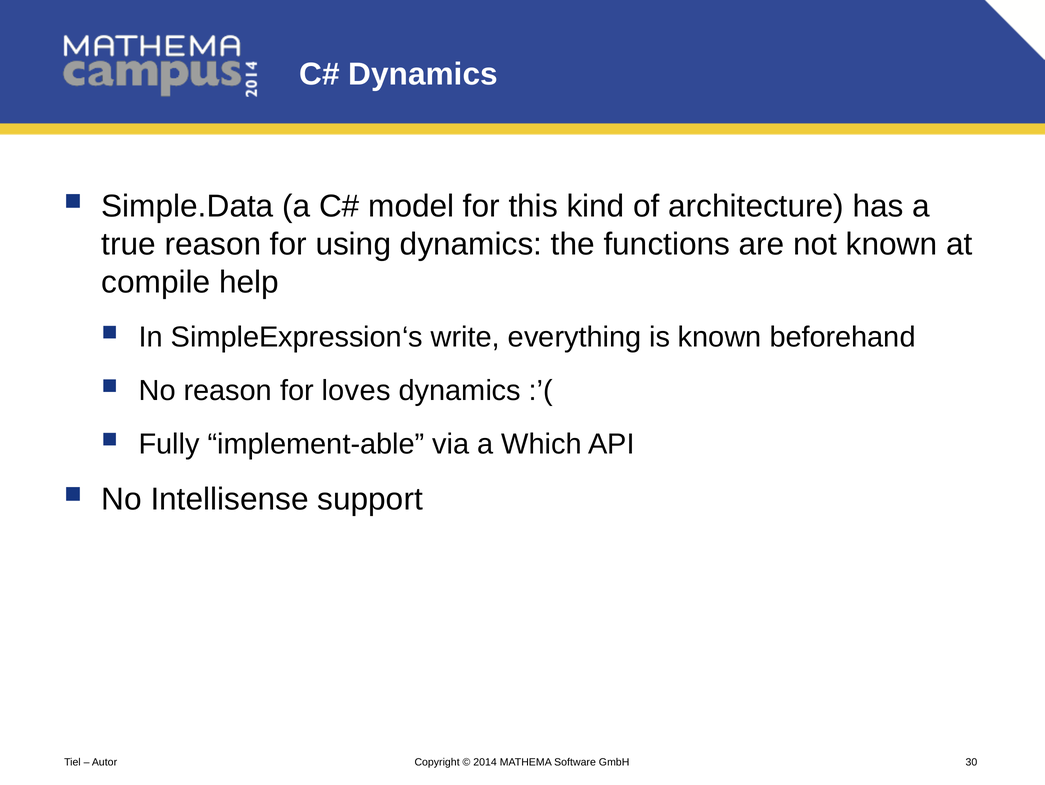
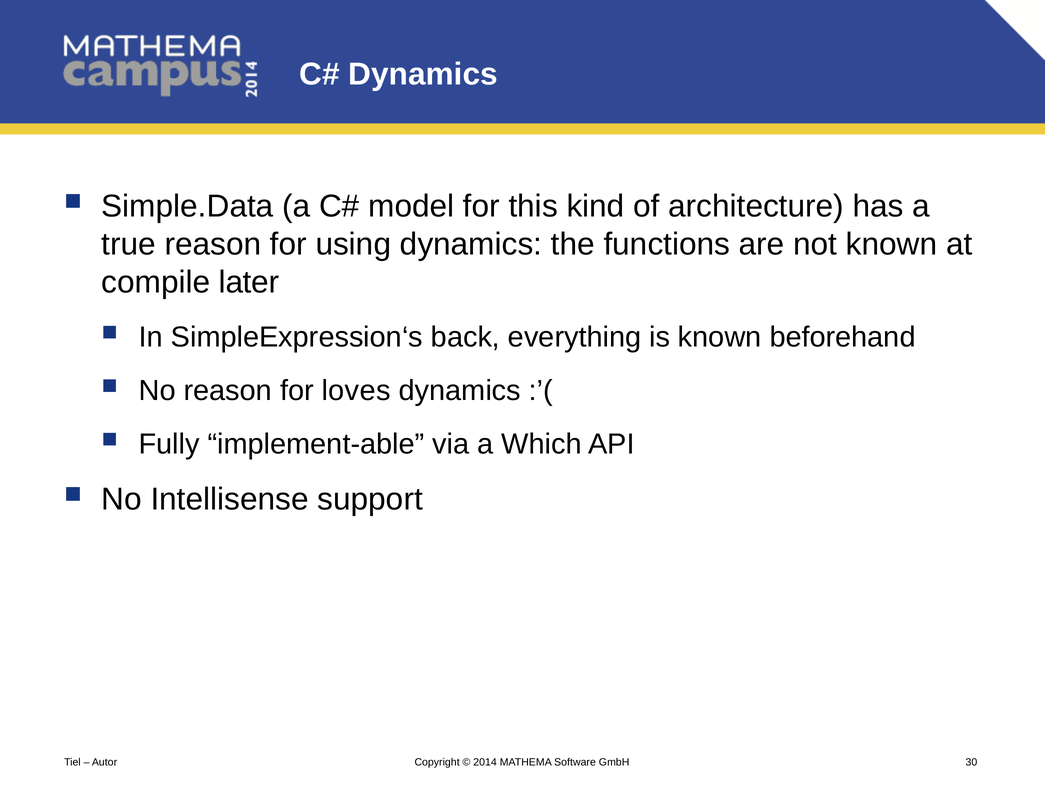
help: help -> later (249, 282)
write: write -> back (465, 337)
